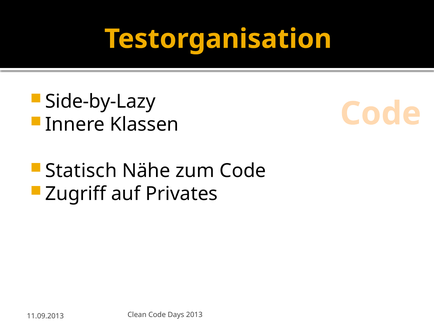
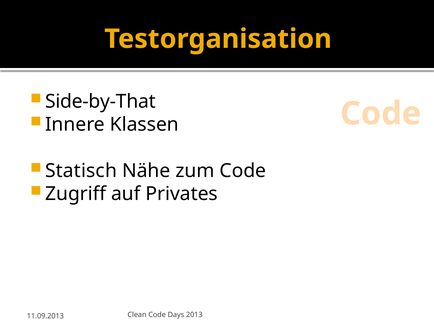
Side-by-Lazy: Side-by-Lazy -> Side-by-That (100, 102)
